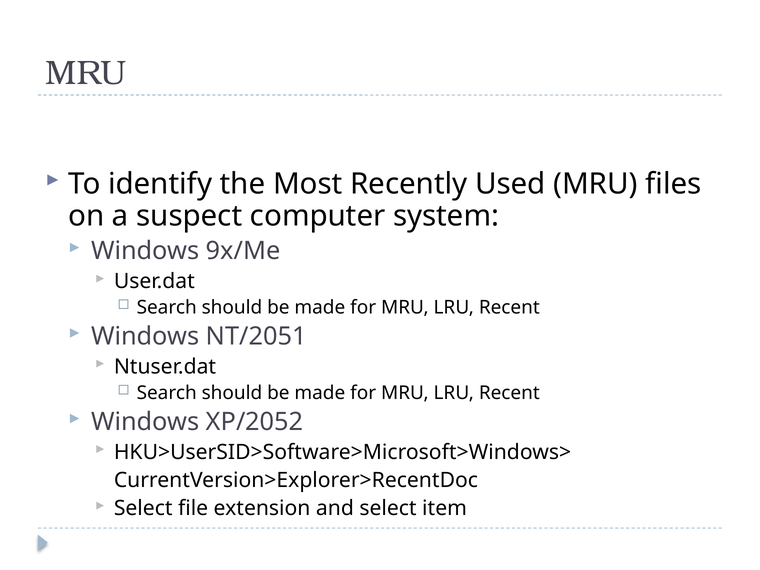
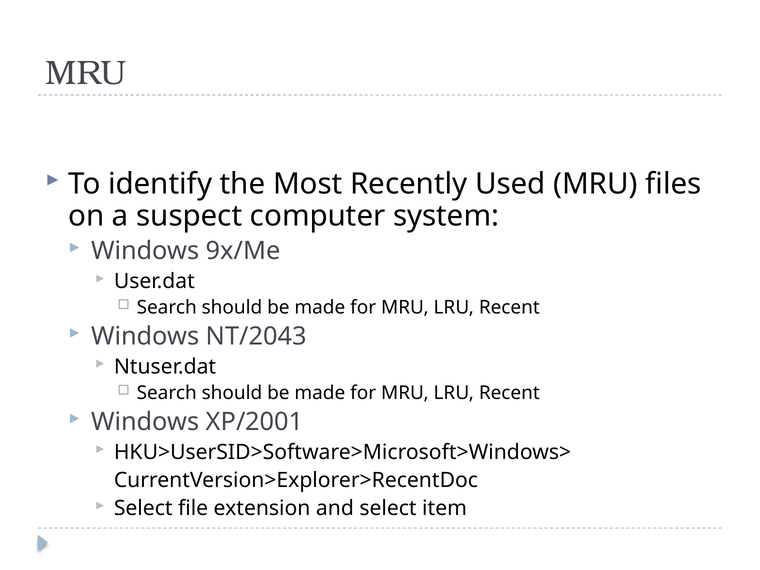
NT/2051: NT/2051 -> NT/2043 (256, 336)
XP/2052: XP/2052 -> XP/2001 (255, 422)
